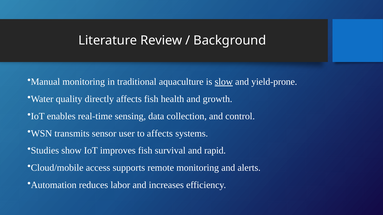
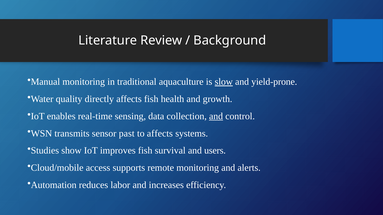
and underline: none -> present (216, 116)
user: user -> past (127, 134)
rapid: rapid -> users (215, 151)
